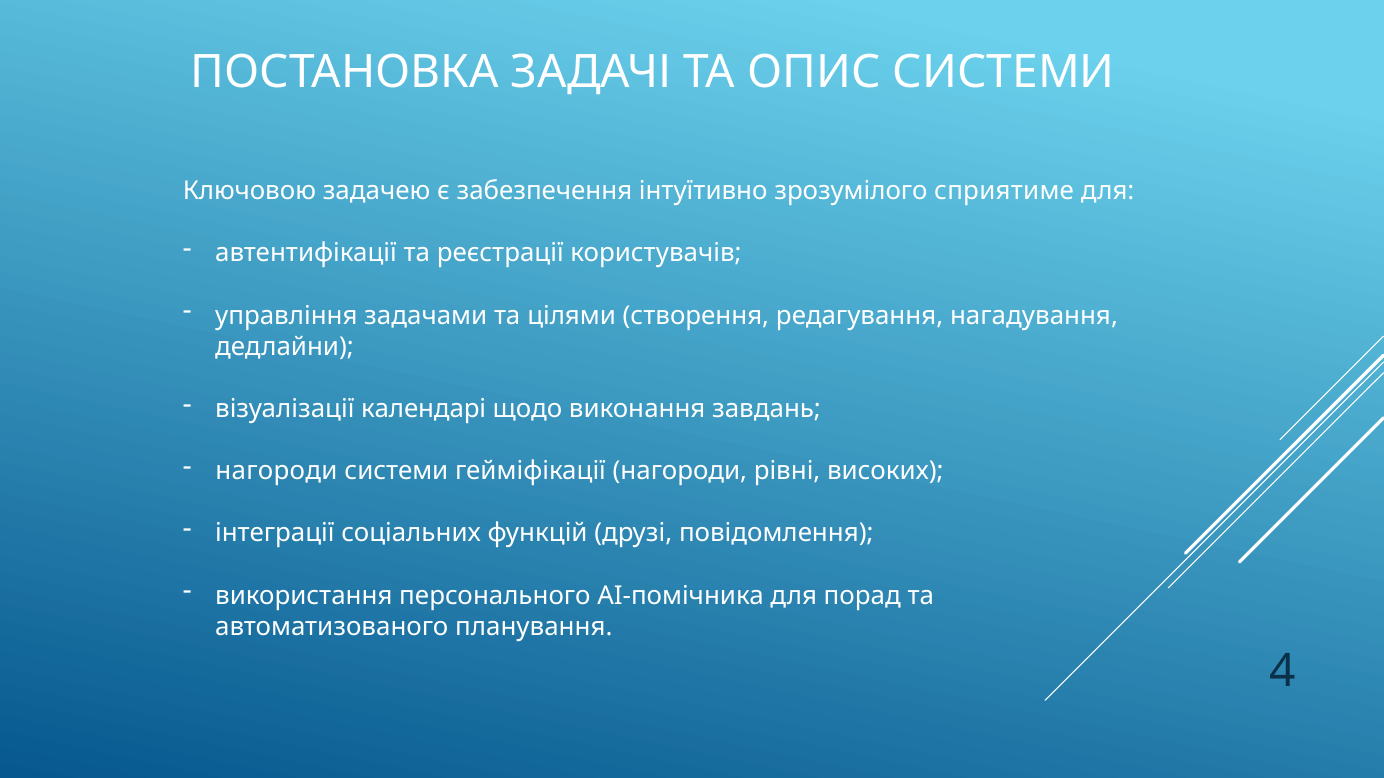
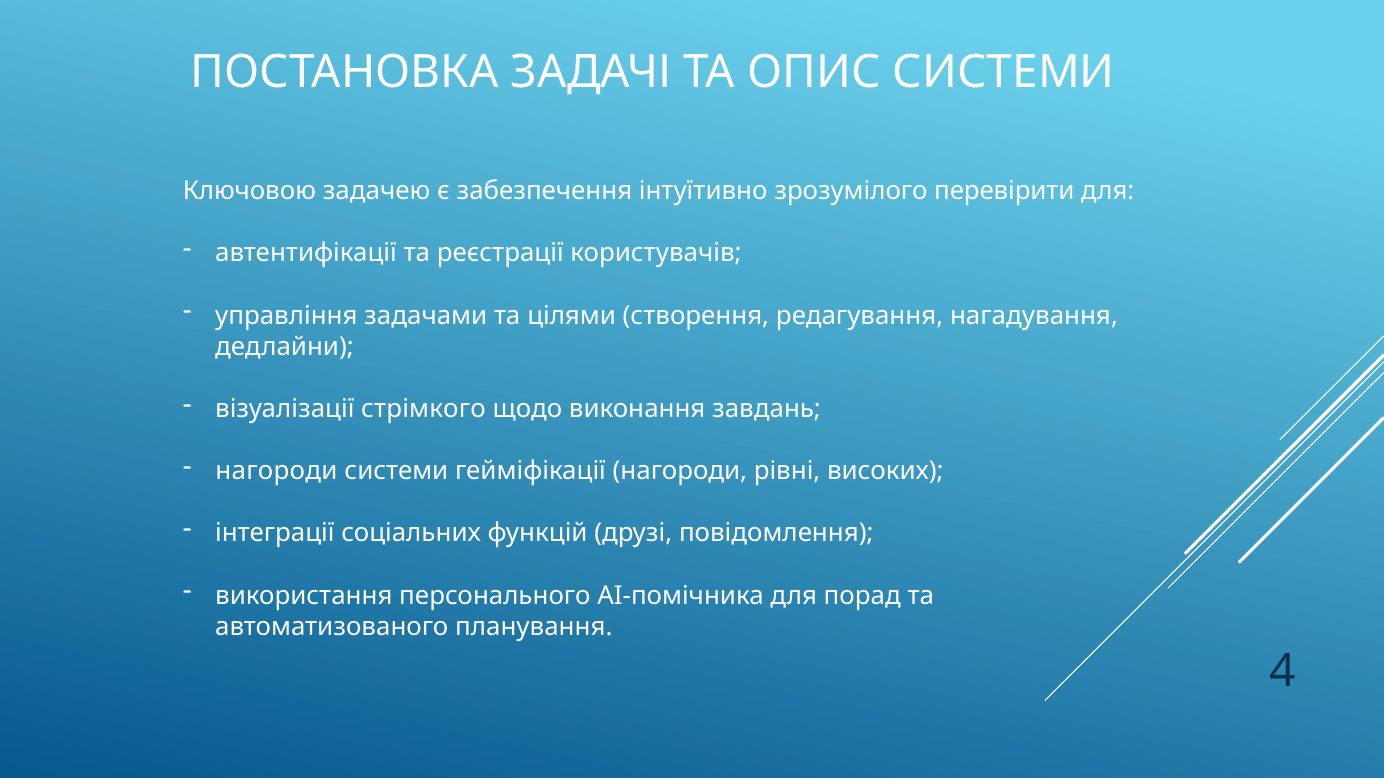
сприятиме: сприятиме -> перевірити (1004, 191)
календарі: календарі -> стрімкого (423, 409)
